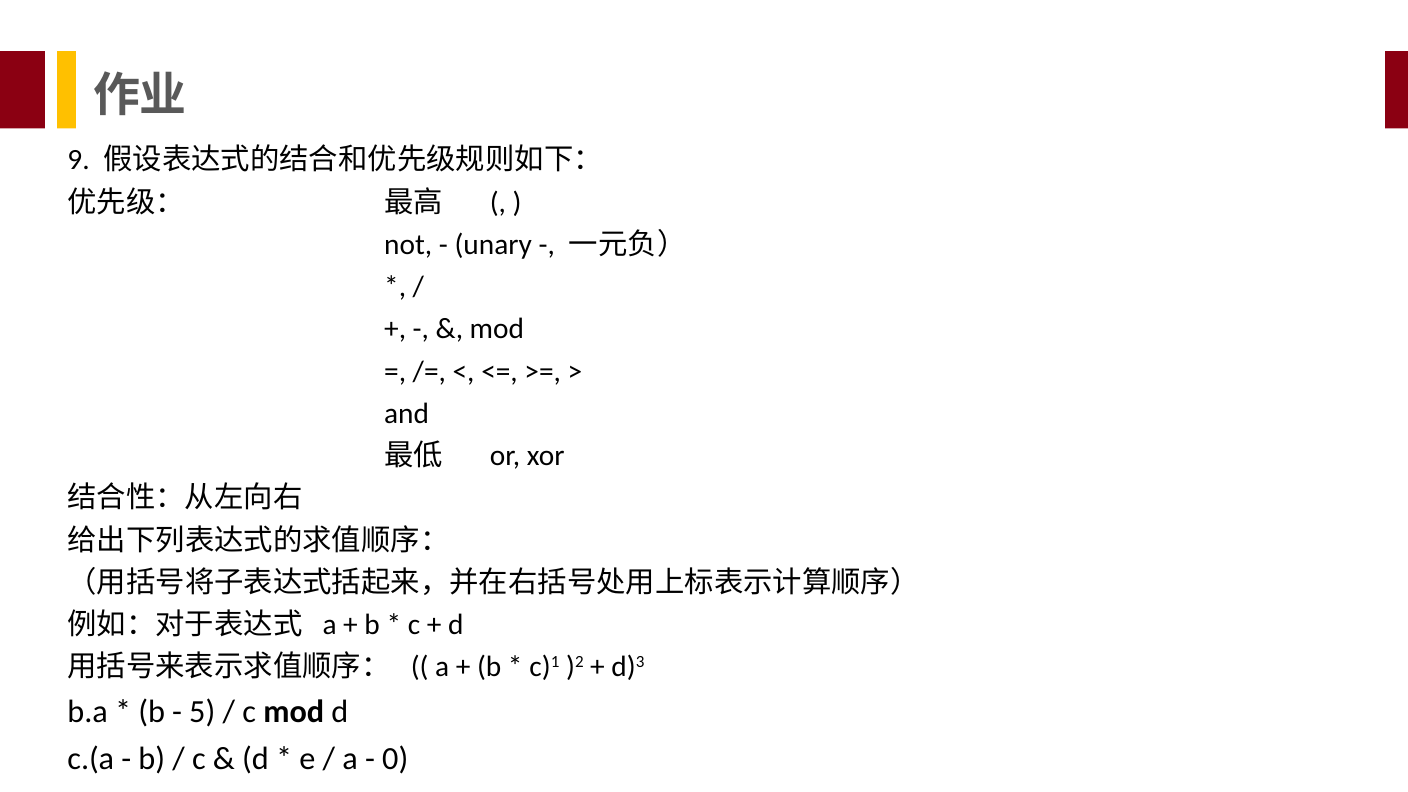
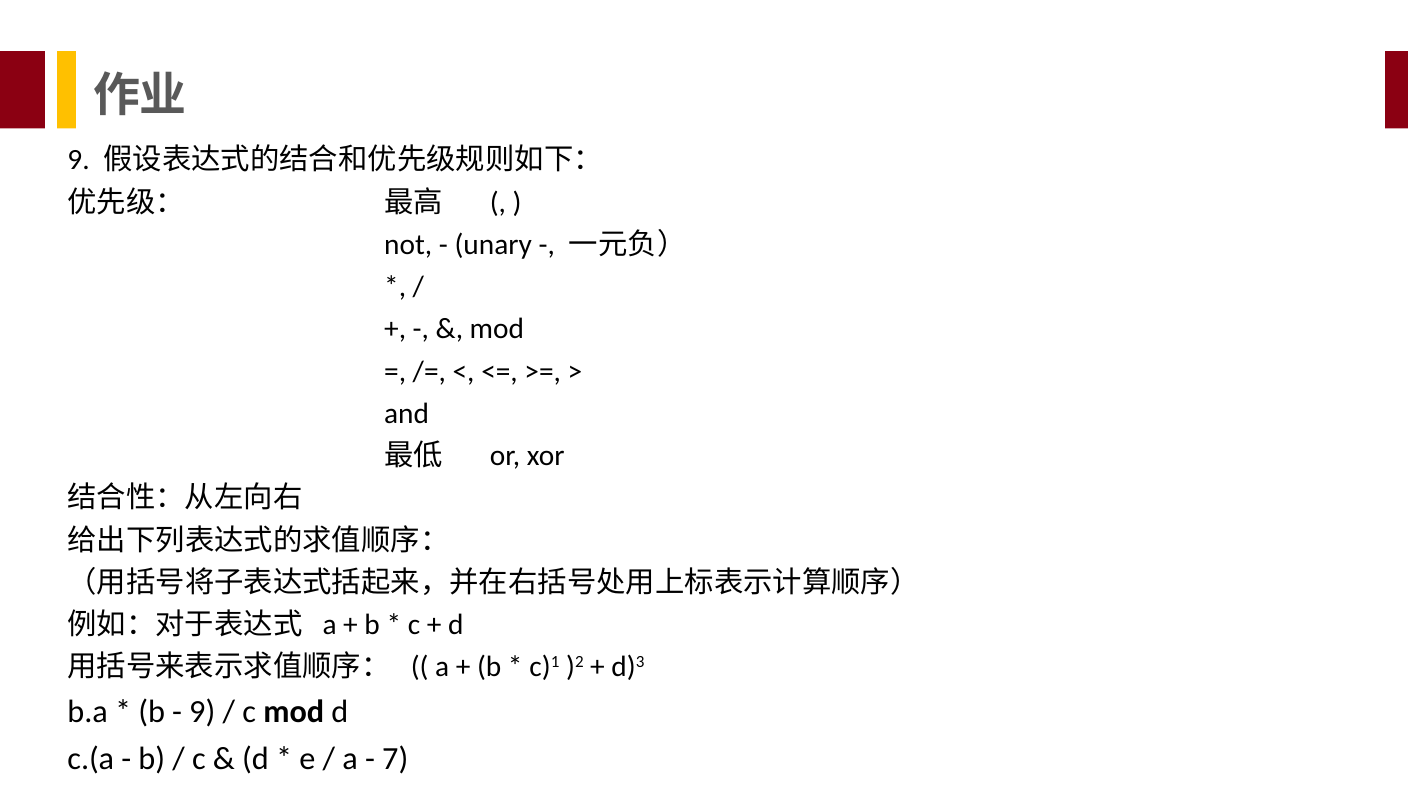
5: 5 -> 9 (202, 712)
0: 0 -> 7 (395, 758)
